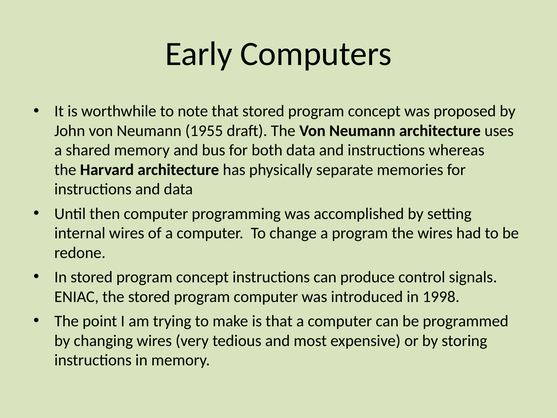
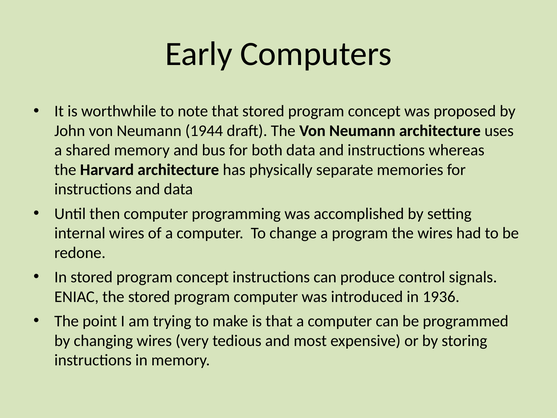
1955: 1955 -> 1944 (204, 131)
1998: 1998 -> 1936 (441, 297)
